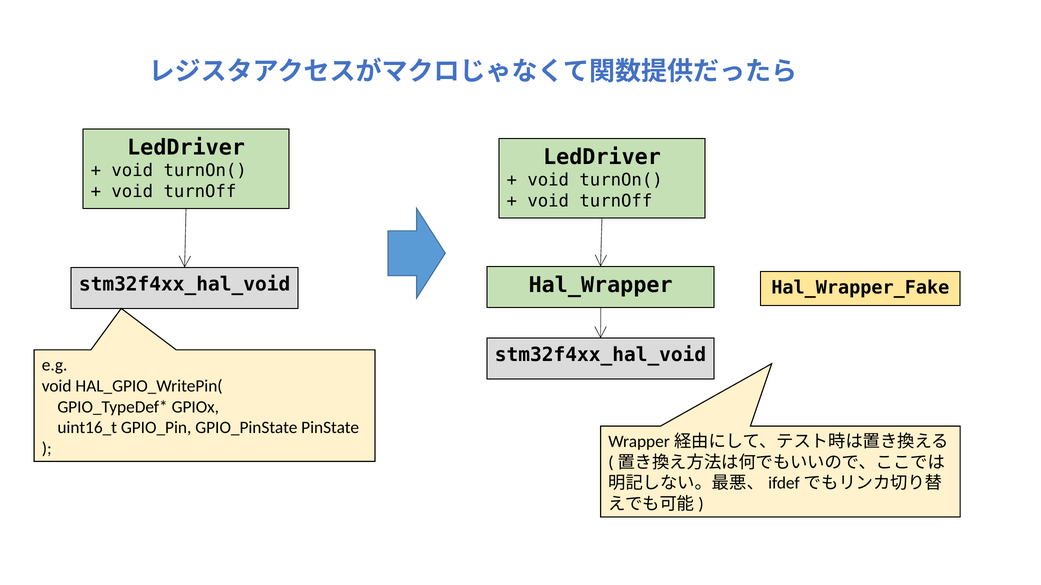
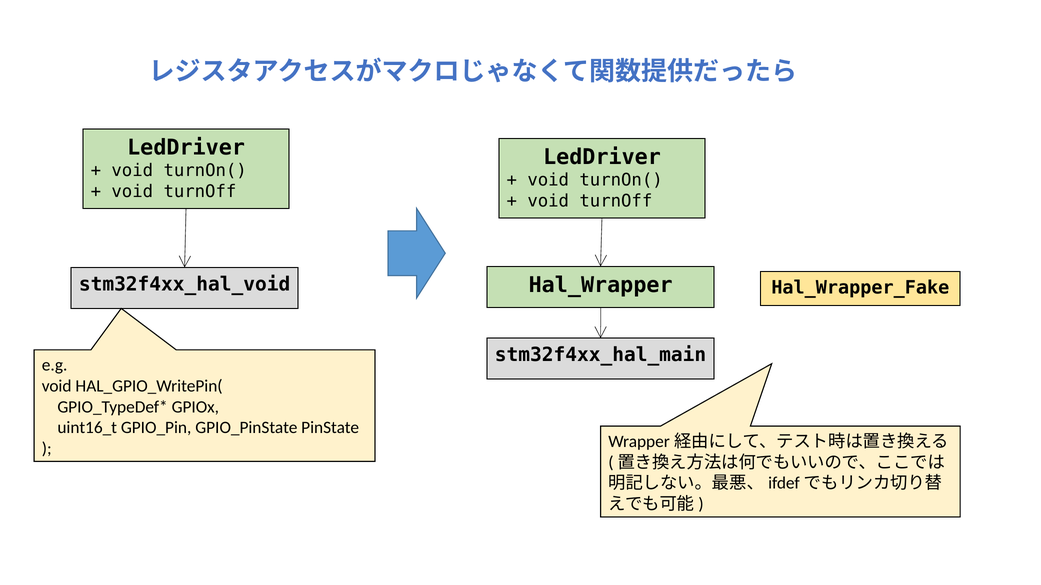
stm32f4xx_hal_void: stm32f4xx_hal_void -> stm32f4xx_hal_main (601, 355)
